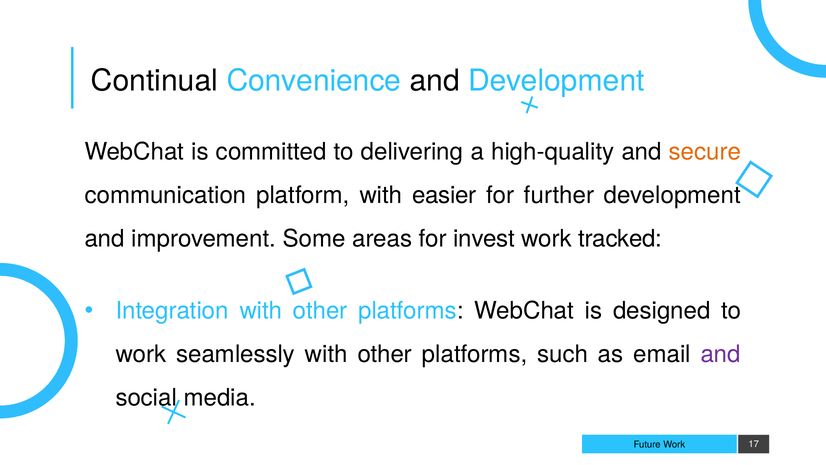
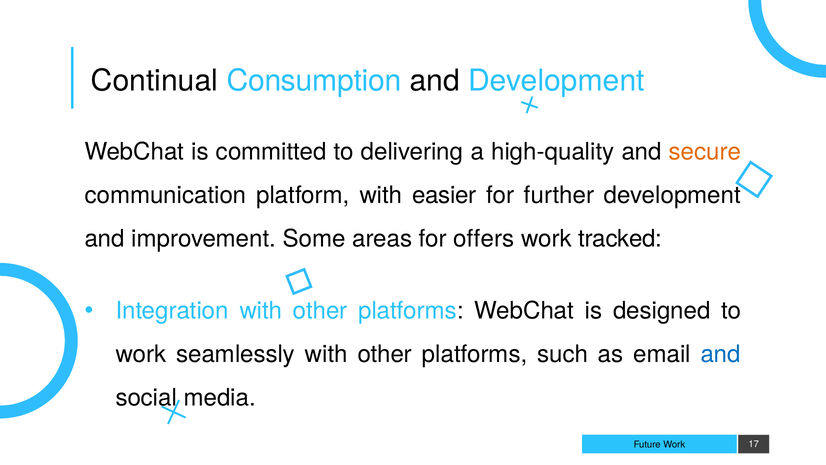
Convenience: Convenience -> Consumption (314, 81)
invest: invest -> offers (484, 238)
and colour: purple -> blue (721, 354)
